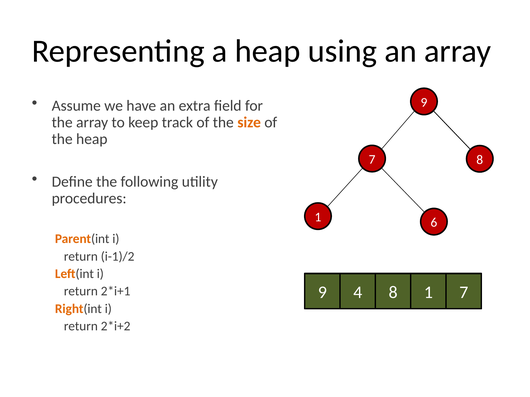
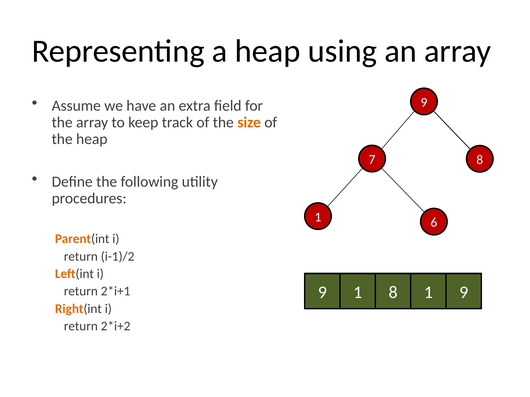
9 4: 4 -> 1 (358, 293)
1 7: 7 -> 9 (464, 293)
